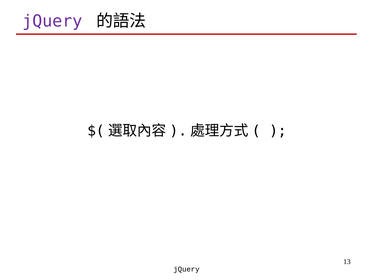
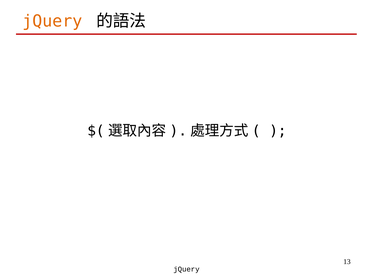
jQuery colour: purple -> orange (52, 21)
